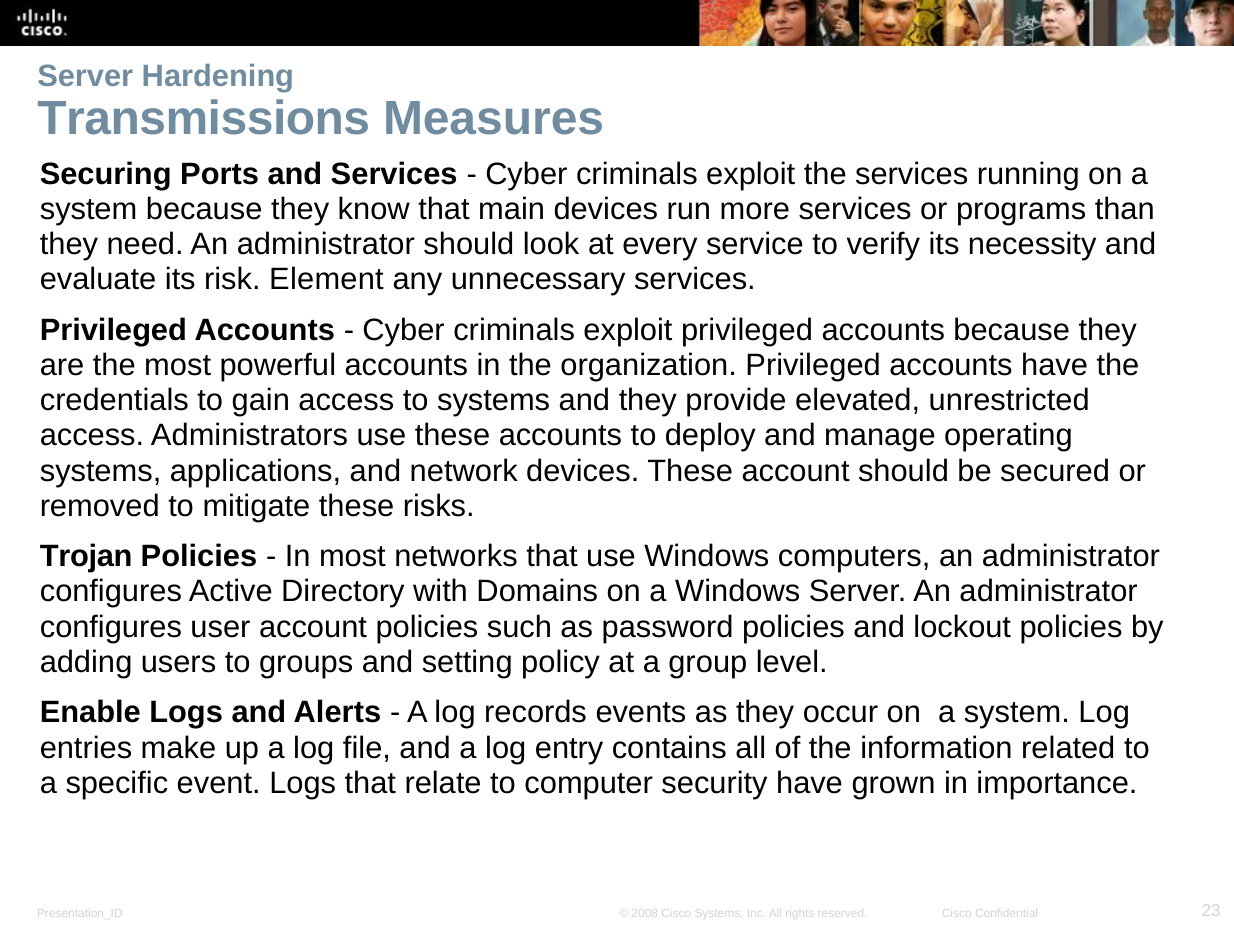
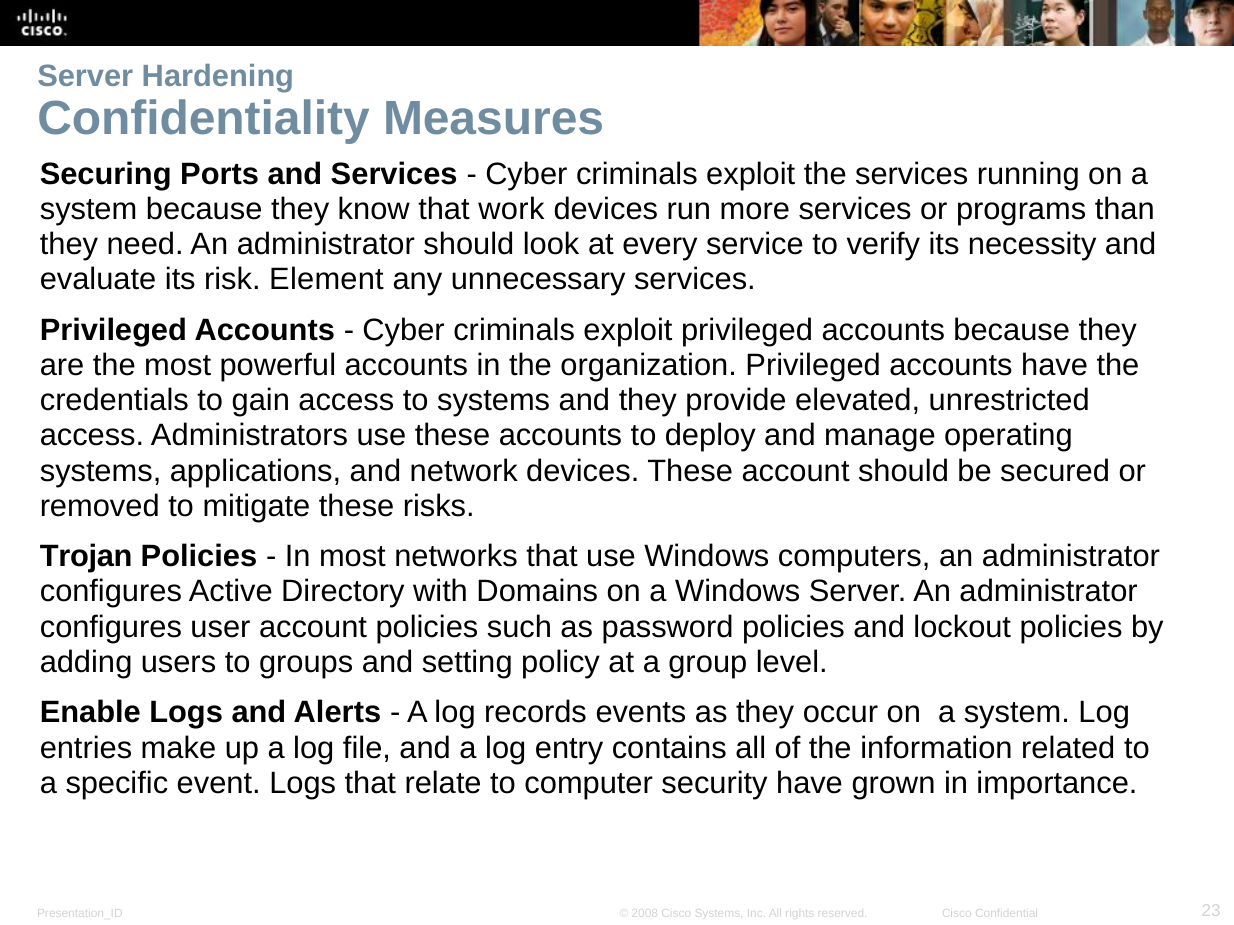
Transmissions: Transmissions -> Confidentiality (204, 119)
main: main -> work (511, 209)
